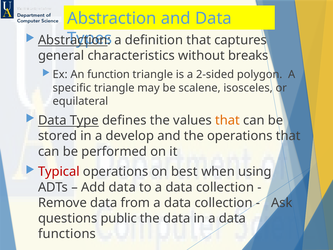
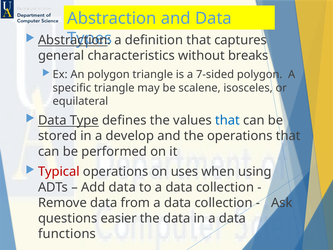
An function: function -> polygon (108, 74)
2-sided: 2-sided -> 7-sided (215, 74)
that colour: orange -> blue (227, 120)
best: best -> uses (184, 172)
public: public -> easier (119, 218)
